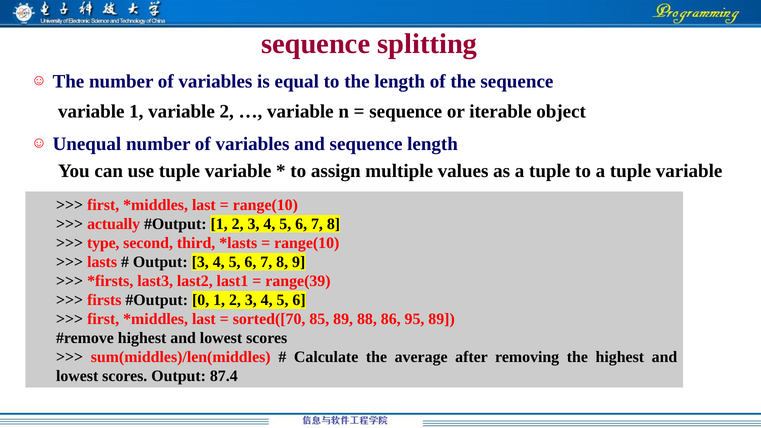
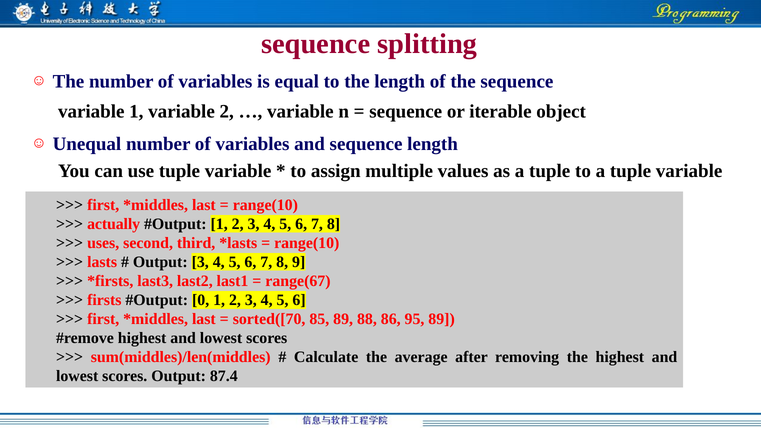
type: type -> uses (103, 243)
range(39: range(39 -> range(67 (298, 281)
